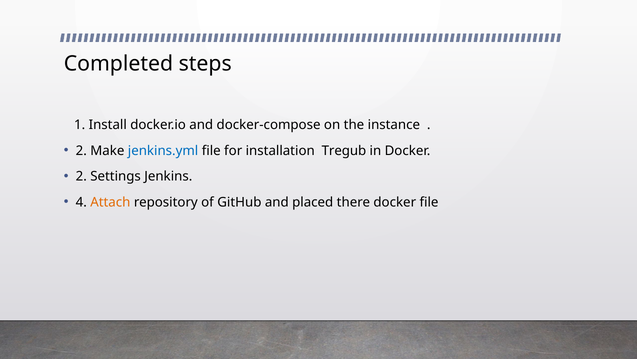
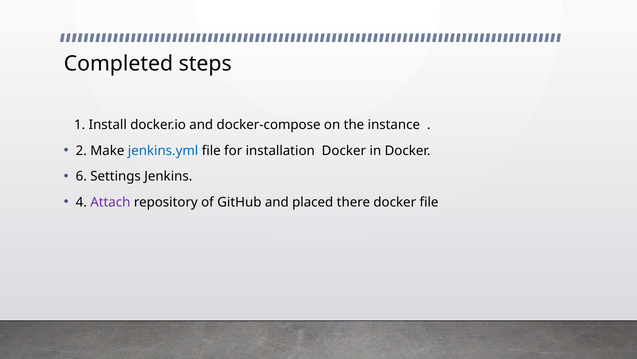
installation Tregub: Tregub -> Docker (344, 150)
2: 2 -> 6 (81, 176)
Attach colour: orange -> purple (110, 202)
